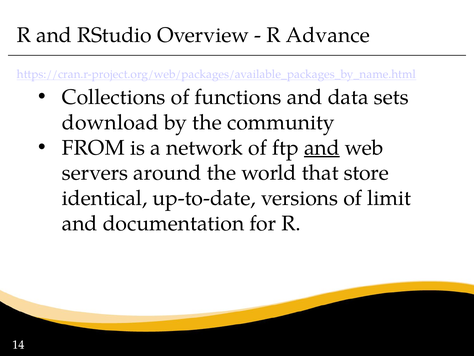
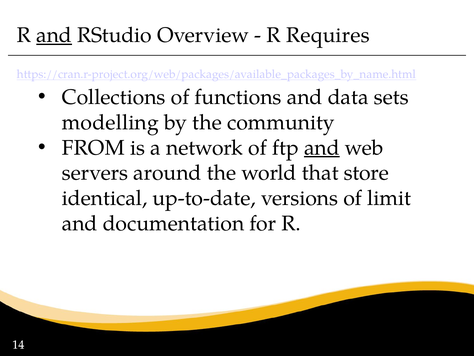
and underline: none -> present (54, 35)
Advance: Advance -> Requires (328, 35)
download: download -> modelling (110, 122)
